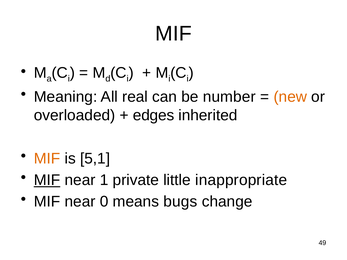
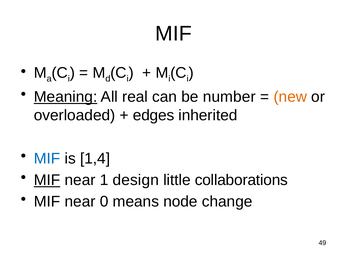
Meaning underline: none -> present (66, 97)
MIF colour: orange -> blue (47, 159)
5,1: 5,1 -> 1,4 (95, 159)
private: private -> design (136, 180)
inappropriate: inappropriate -> collaborations (241, 180)
bugs: bugs -> node (180, 202)
